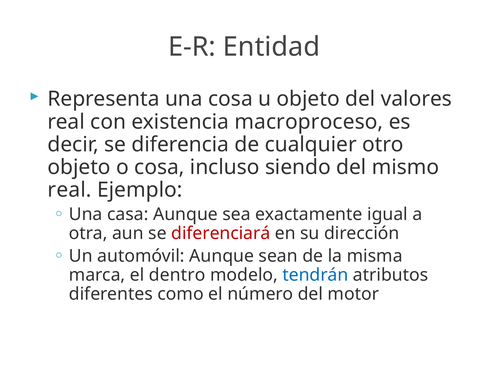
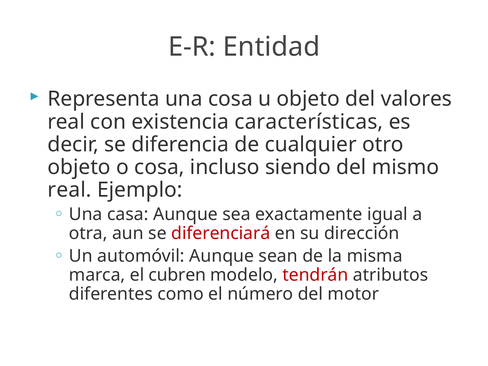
macroproceso: macroproceso -> características (309, 122)
dentro: dentro -> cubren (177, 275)
tendrán colour: blue -> red (315, 275)
